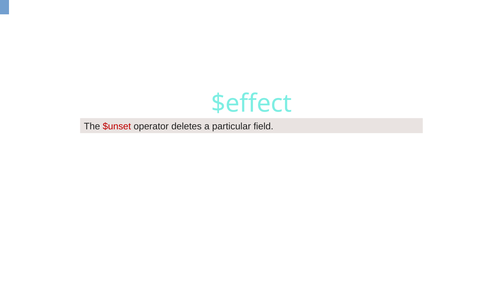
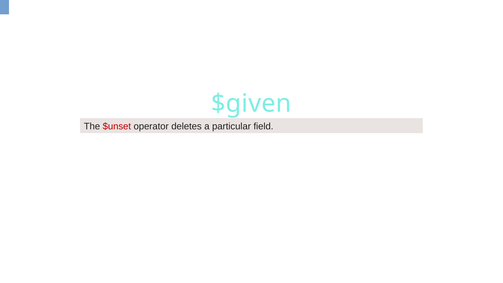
$effect: $effect -> $given (251, 104)
